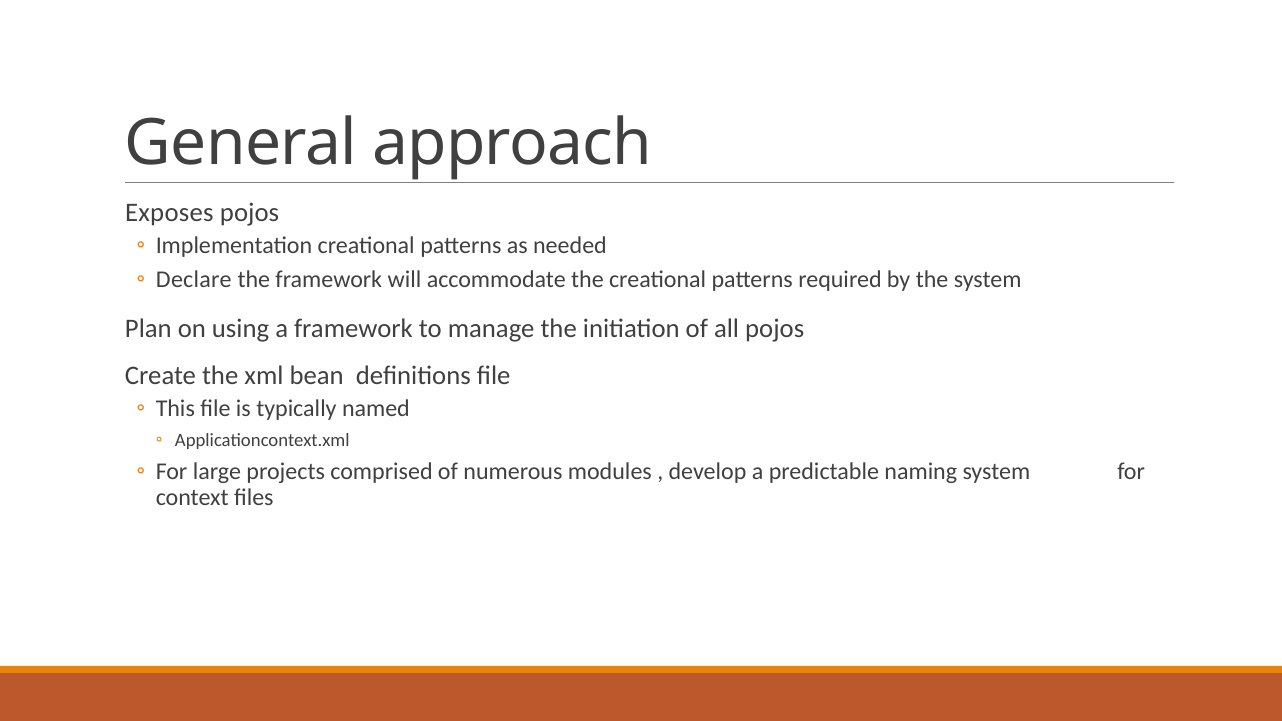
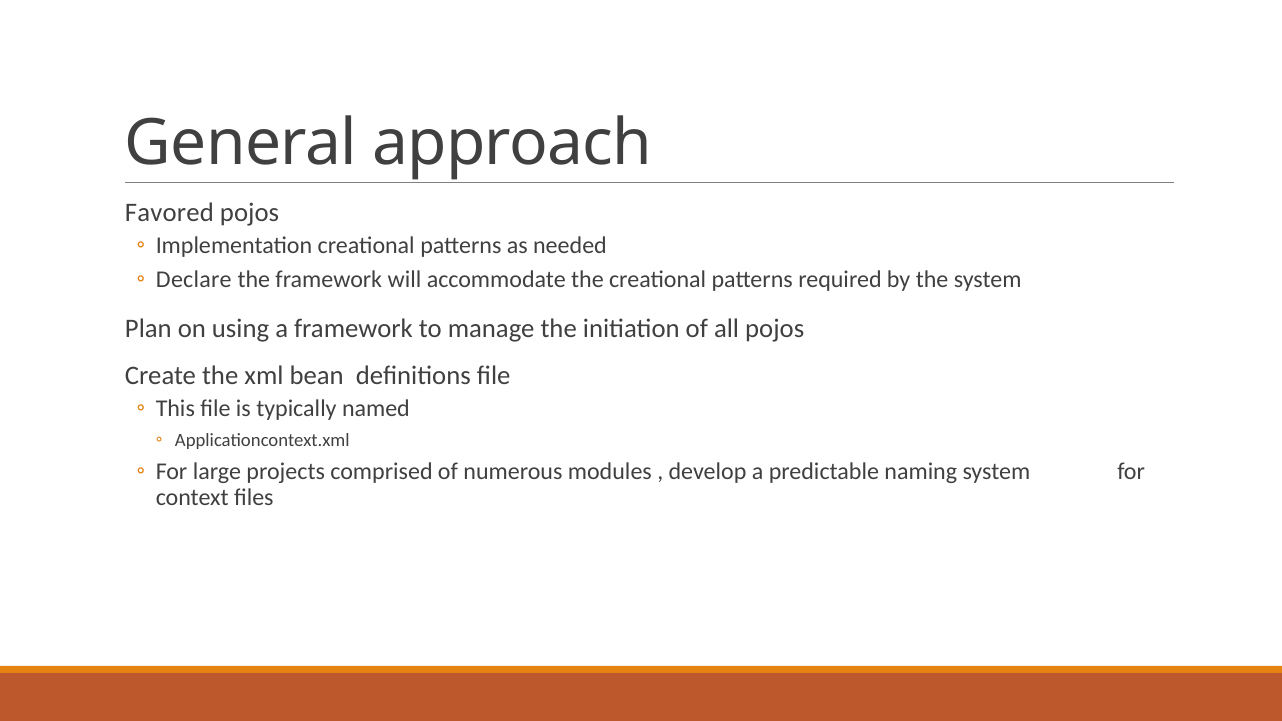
Exposes: Exposes -> Favored (169, 213)
